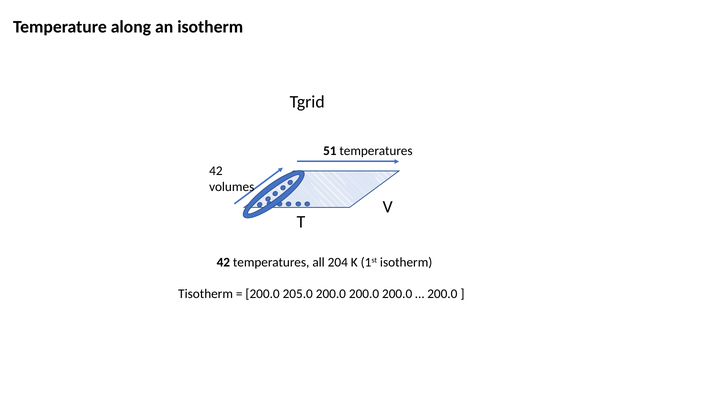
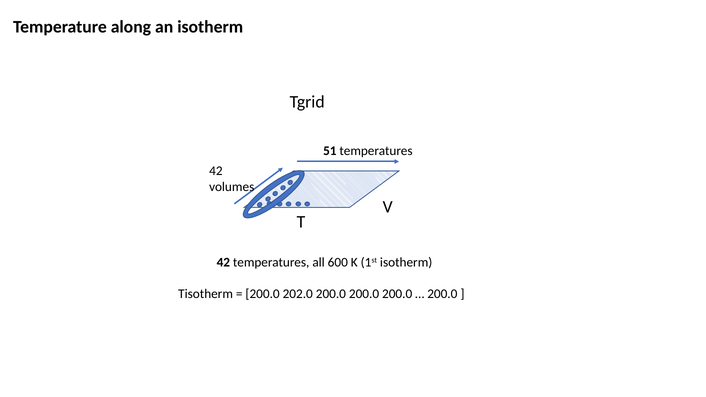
204: 204 -> 600 (338, 262)
205.0: 205.0 -> 202.0 (298, 294)
